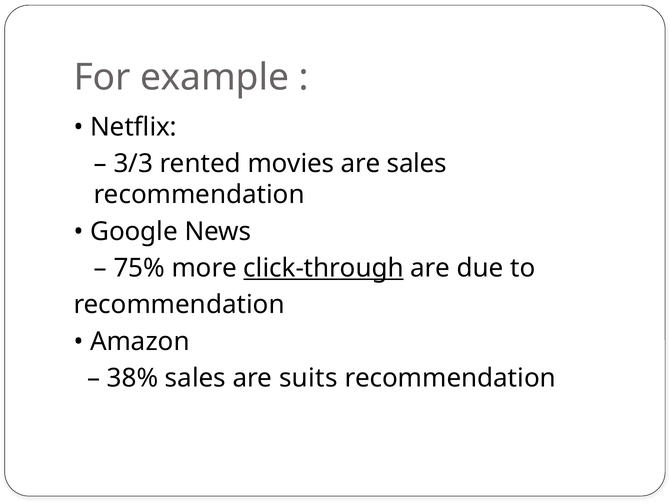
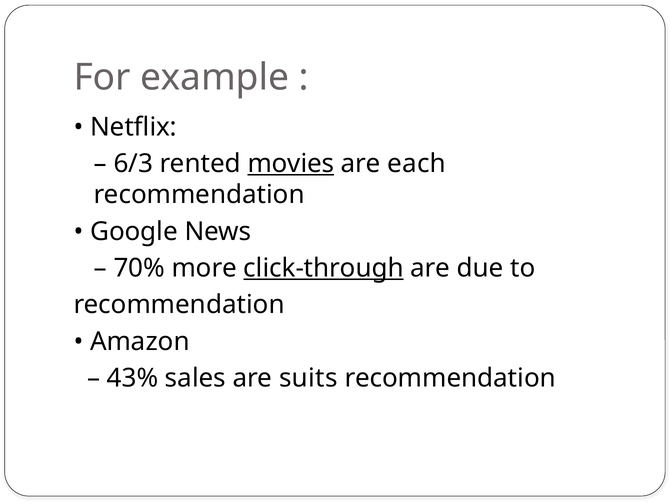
3/3: 3/3 -> 6/3 (133, 163)
movies underline: none -> present (291, 163)
are sales: sales -> each (417, 163)
75%: 75% -> 70% (139, 268)
38%: 38% -> 43% (133, 378)
